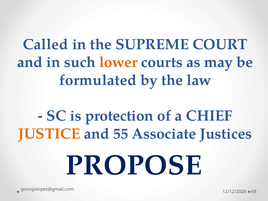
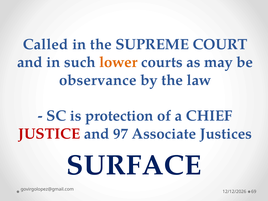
formulated: formulated -> observance (98, 80)
JUSTICE colour: orange -> red (49, 134)
55: 55 -> 97 (121, 134)
PROPOSE: PROPOSE -> SURFACE (134, 165)
